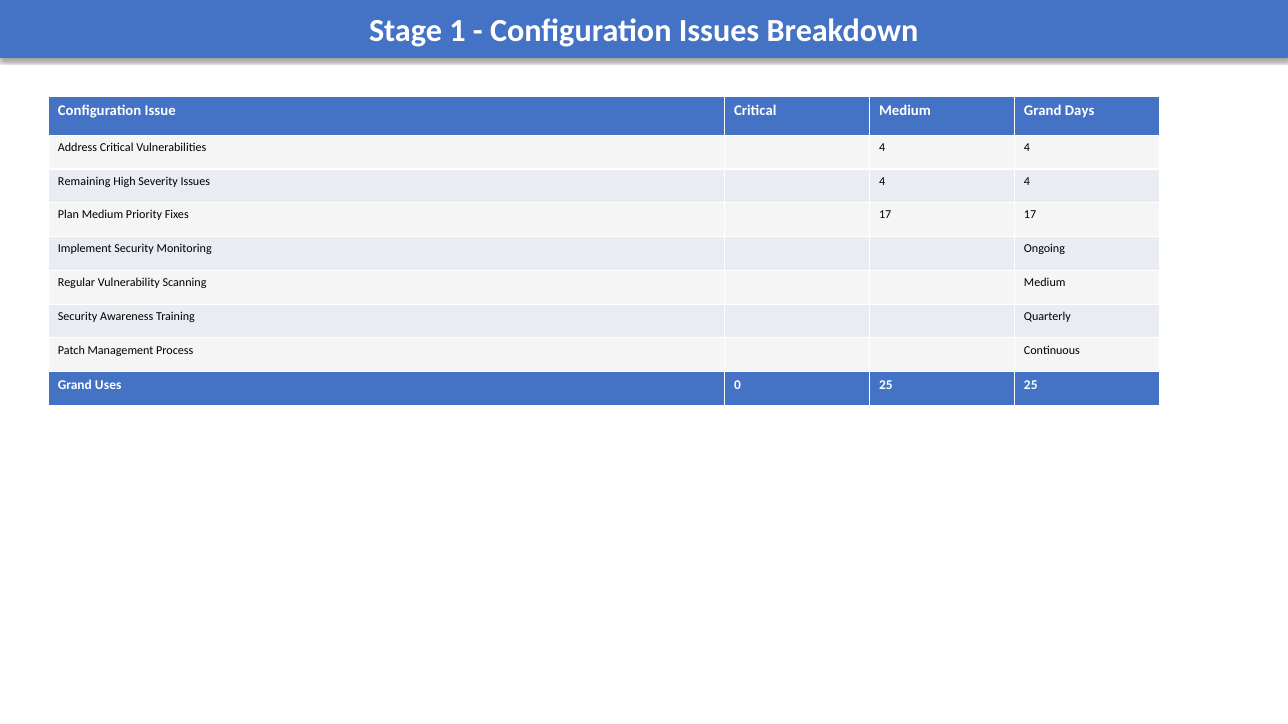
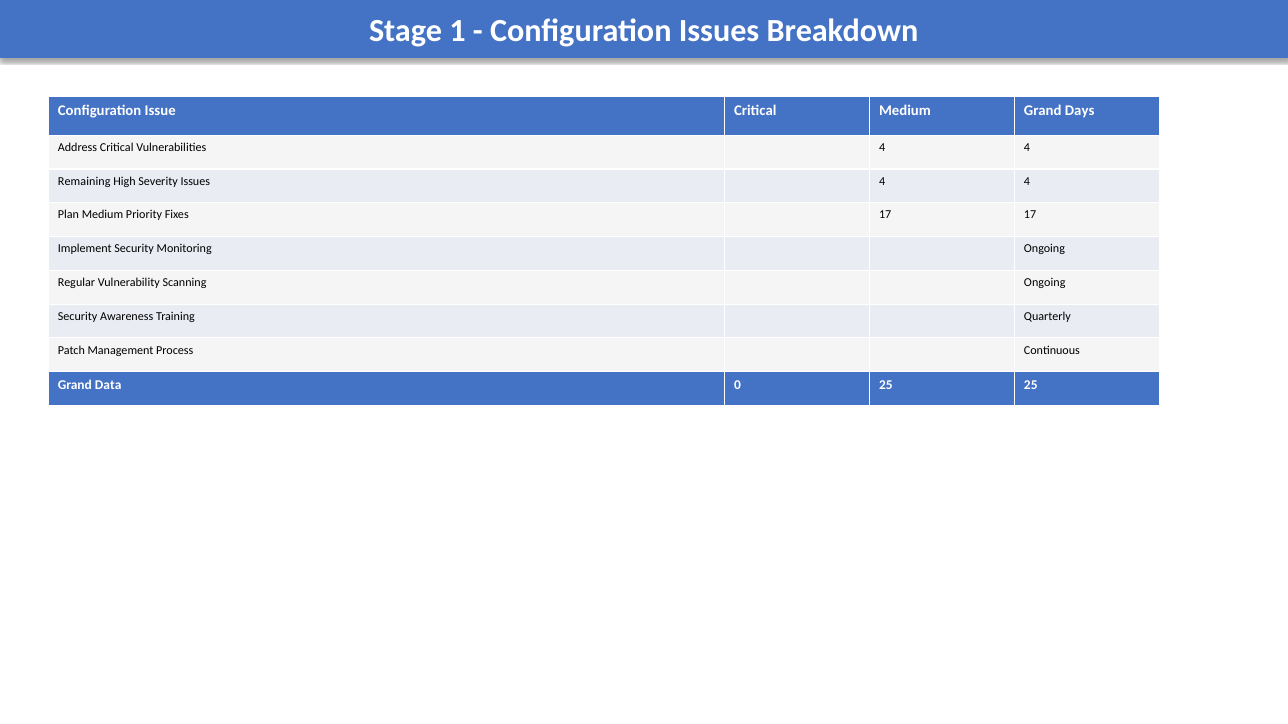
Scanning Medium: Medium -> Ongoing (1045, 283)
Uses: Uses -> Data (108, 385)
